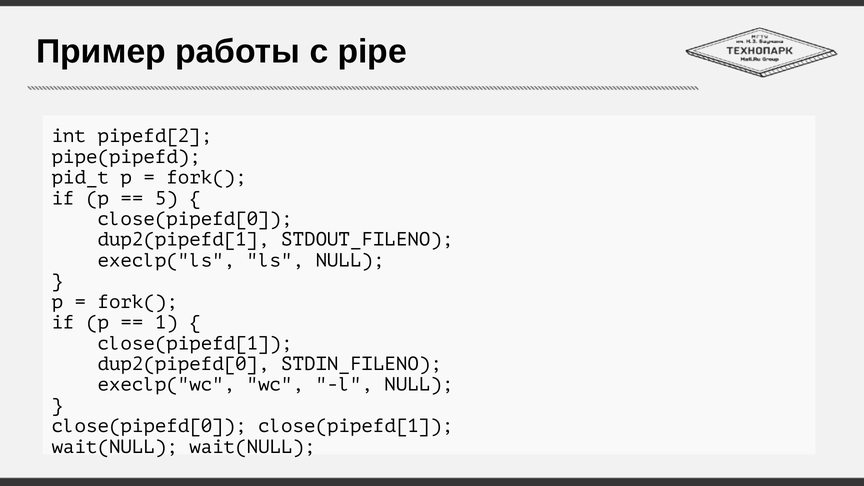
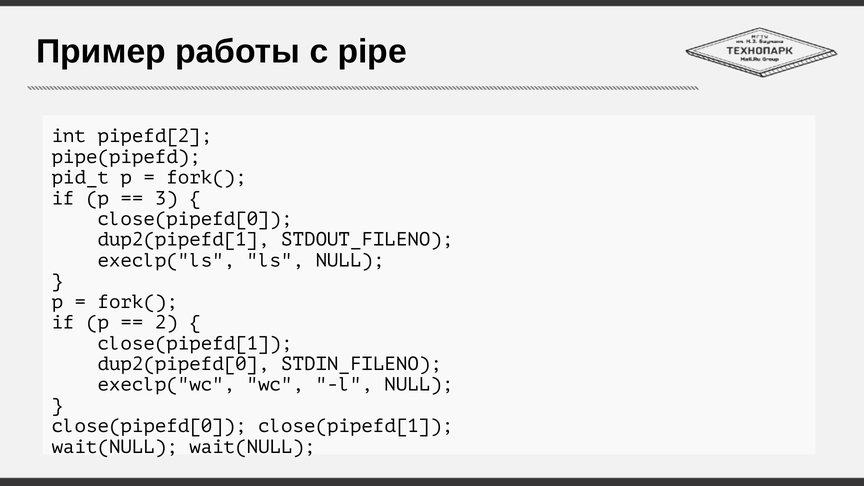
5: 5 -> 3 (166, 198)
1: 1 -> 2 (166, 322)
